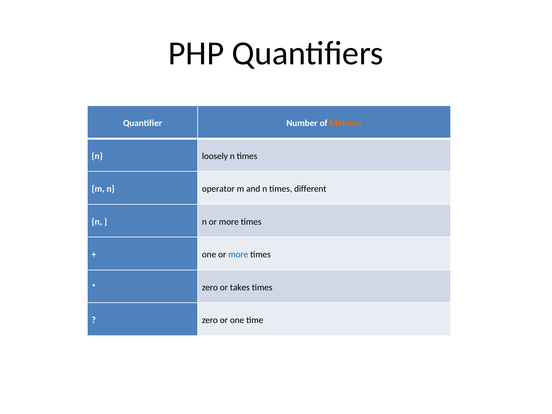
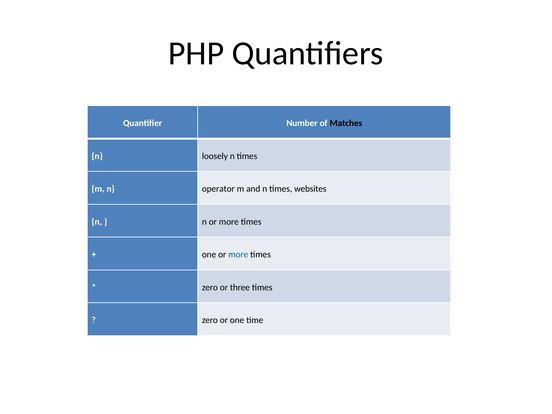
Matches colour: orange -> black (346, 123)
different: different -> websites (310, 189)
takes: takes -> three (240, 287)
